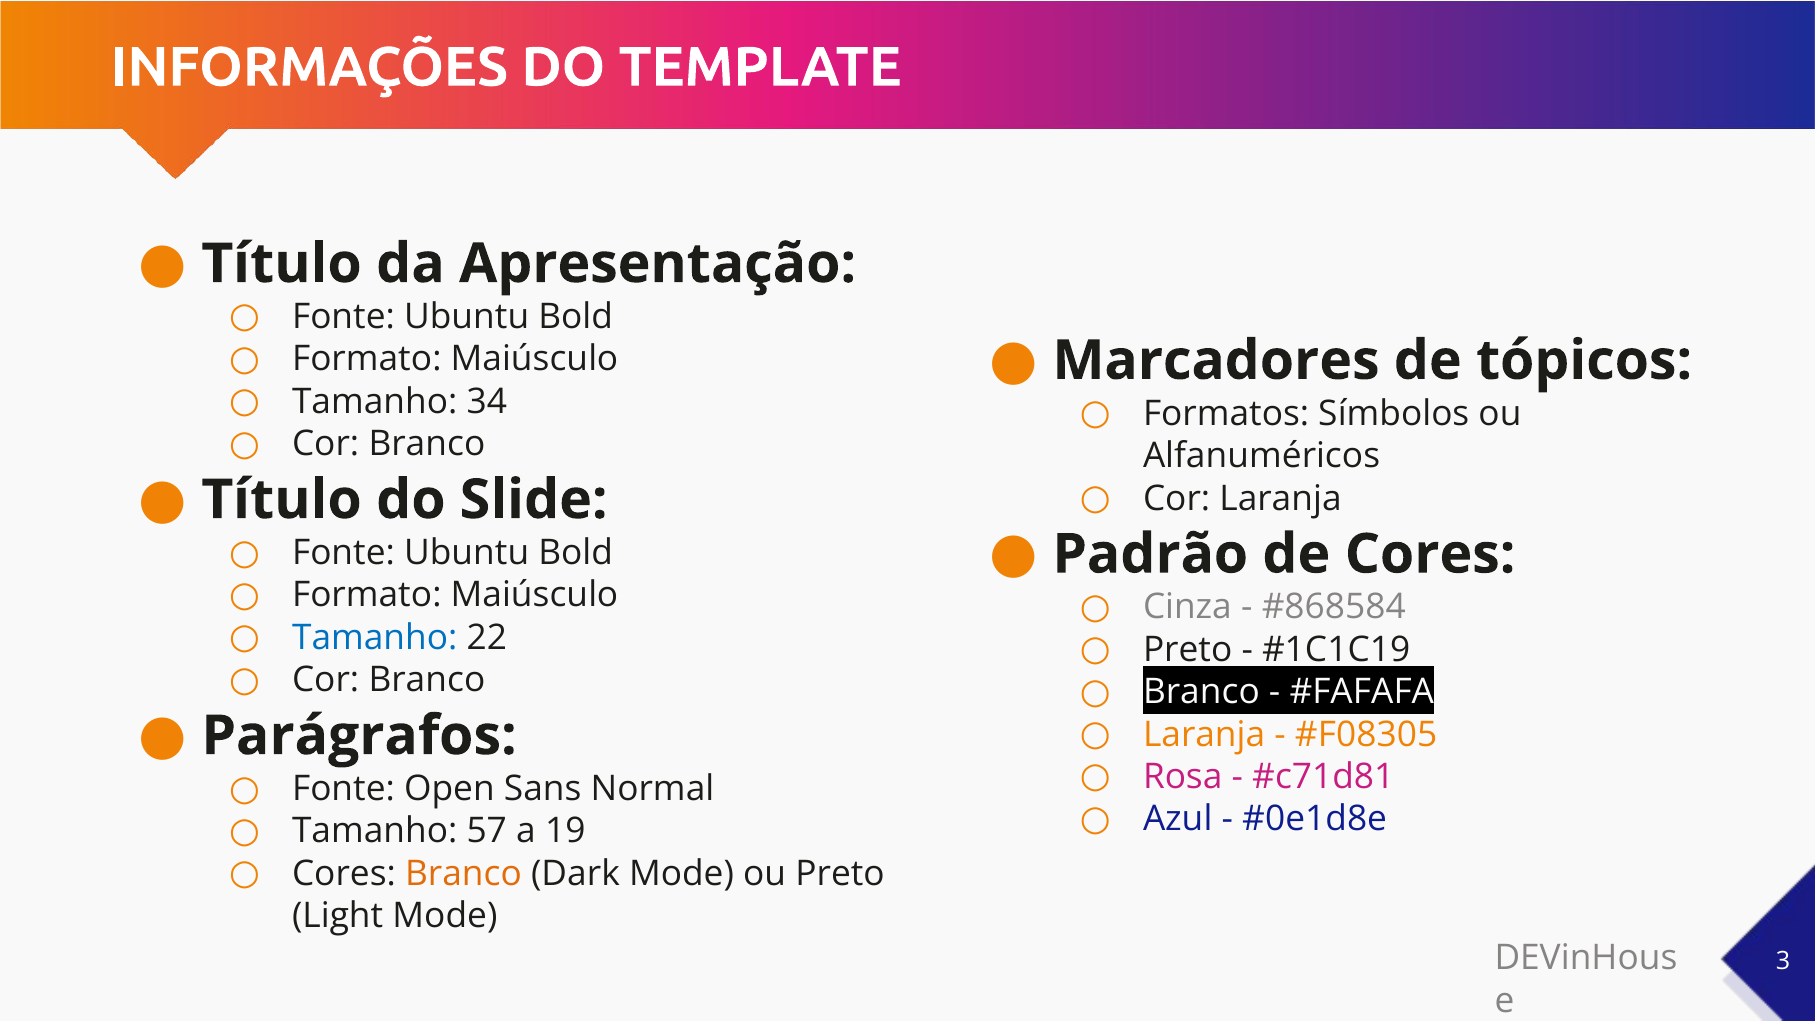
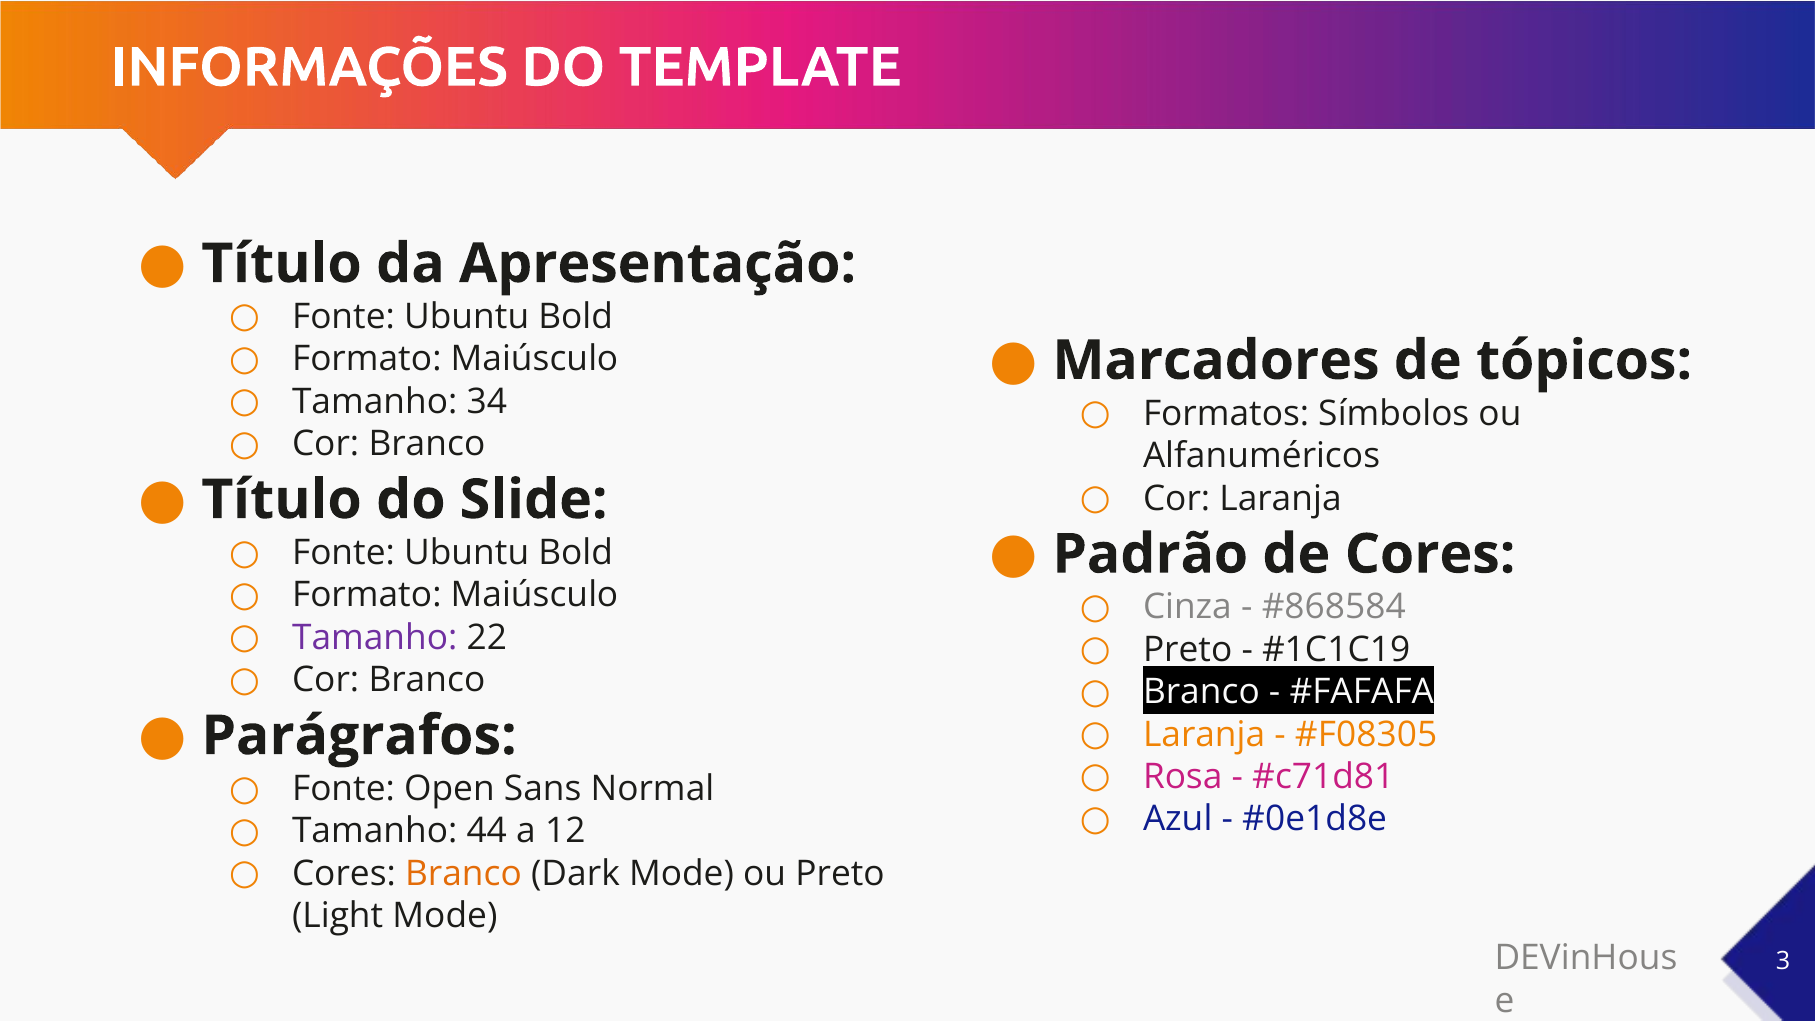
Tamanho colour: blue -> purple (375, 638)
57: 57 -> 44 (487, 831)
19: 19 -> 12 (565, 831)
